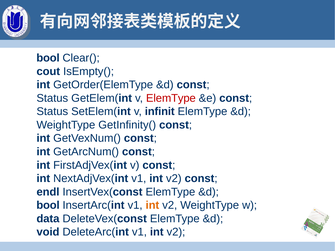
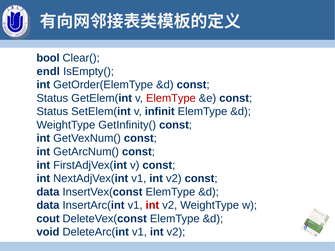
cout: cout -> endl (48, 71)
endl: endl -> data (48, 192)
bool: bool -> data (48, 205)
int colour: orange -> red (152, 205)
data: data -> cout (48, 219)
